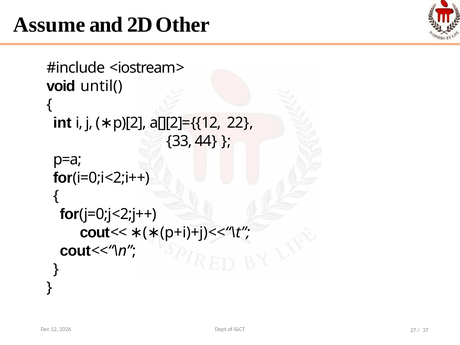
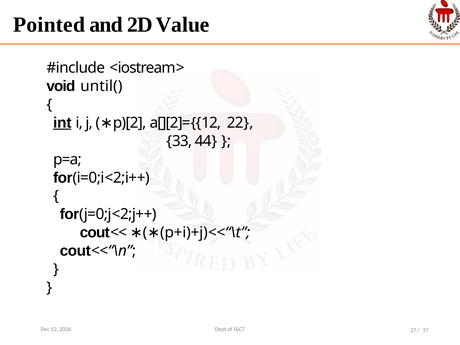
Assume: Assume -> Pointed (49, 25)
Other: Other -> Value (183, 25)
int underline: none -> present (62, 123)
